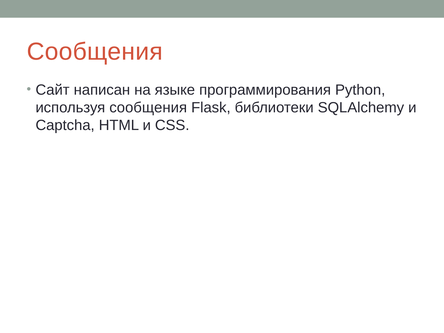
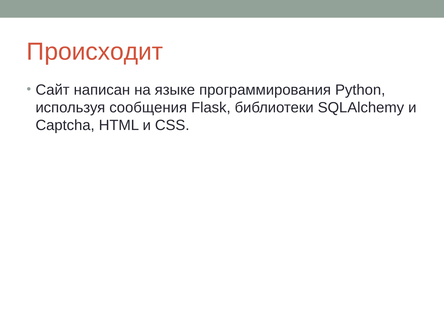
Сообщения: Сообщения -> Происходит (95, 52)
